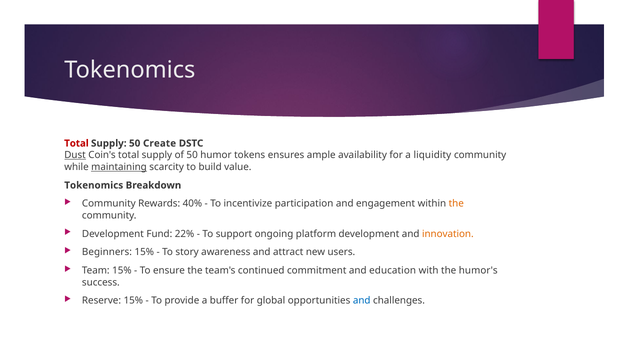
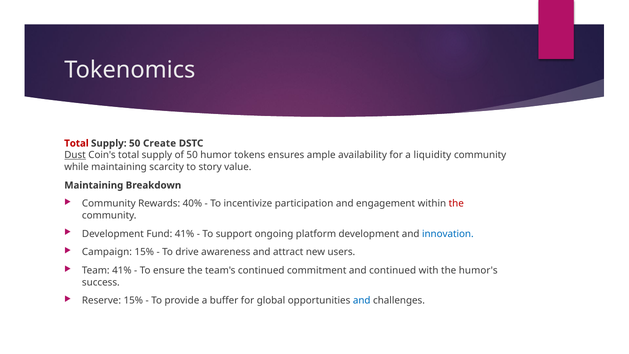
maintaining underline: present -> none (119, 167)
build: build -> story (210, 167)
Tokenomics: Tokenomics -> Maintaining (94, 185)
the colour: orange -> red (456, 204)
Fund 22%: 22% -> 41% (185, 234)
innovation colour: orange -> blue (448, 234)
Beginners: Beginners -> Campaign (107, 252)
story: story -> drive (187, 252)
Team 15%: 15% -> 41% (122, 270)
and education: education -> continued (393, 270)
